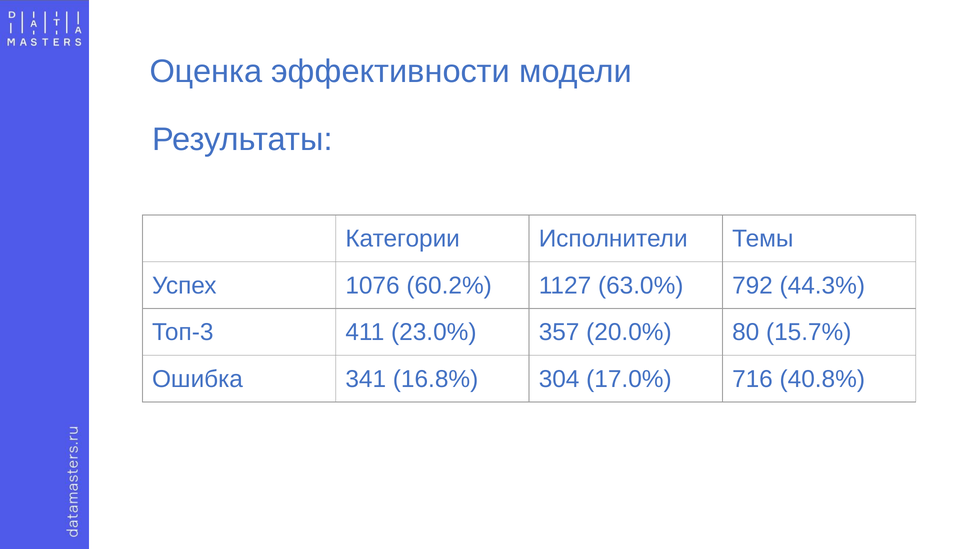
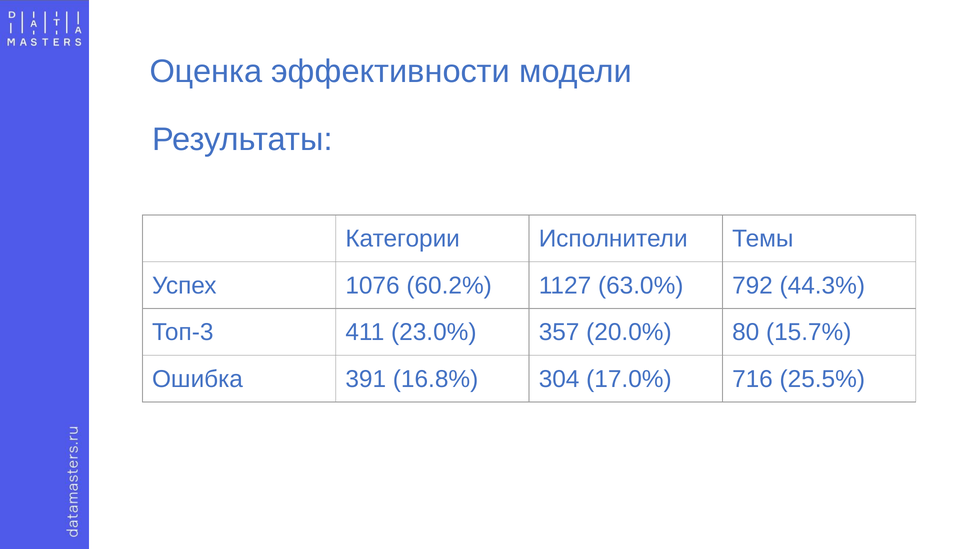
341: 341 -> 391 (366, 380)
40.8%: 40.8% -> 25.5% (822, 380)
